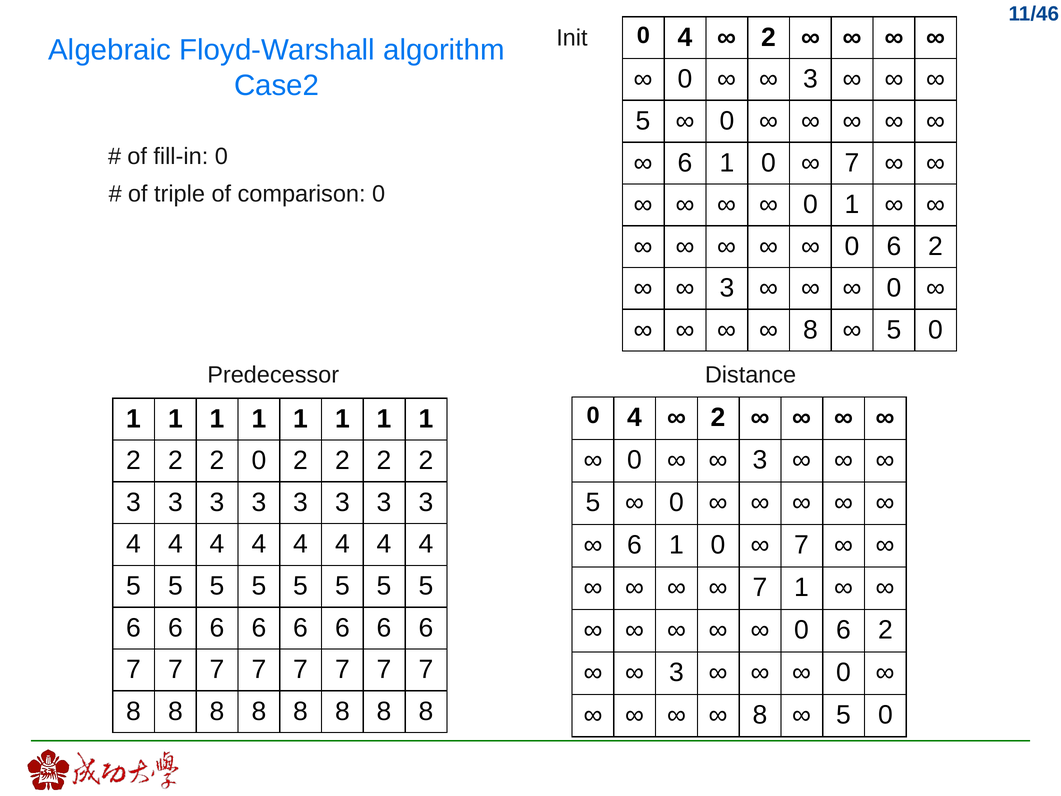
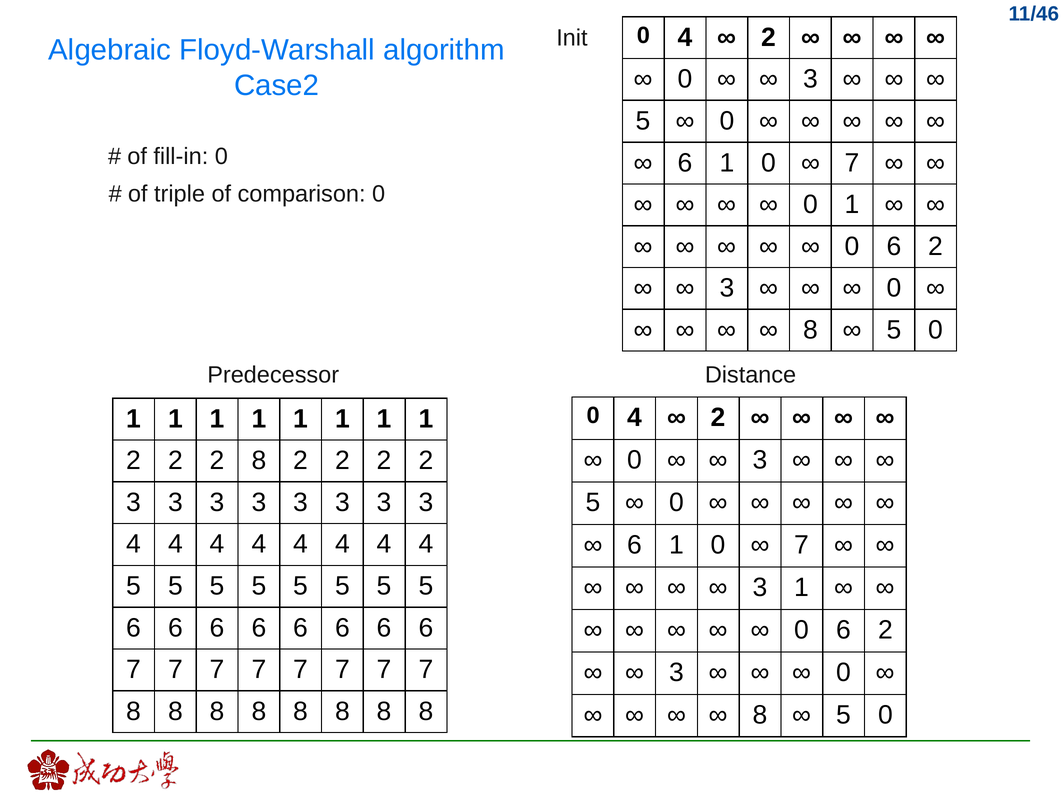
2 0: 0 -> 8 (259, 461)
7: 7 -> 3 (760, 587)
